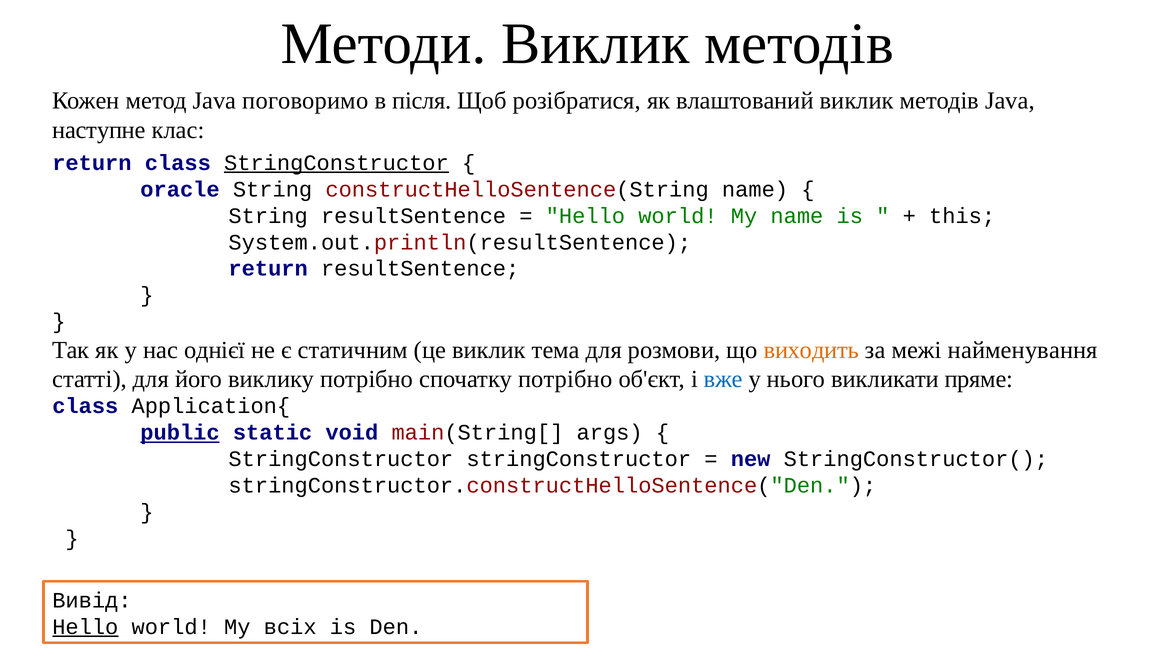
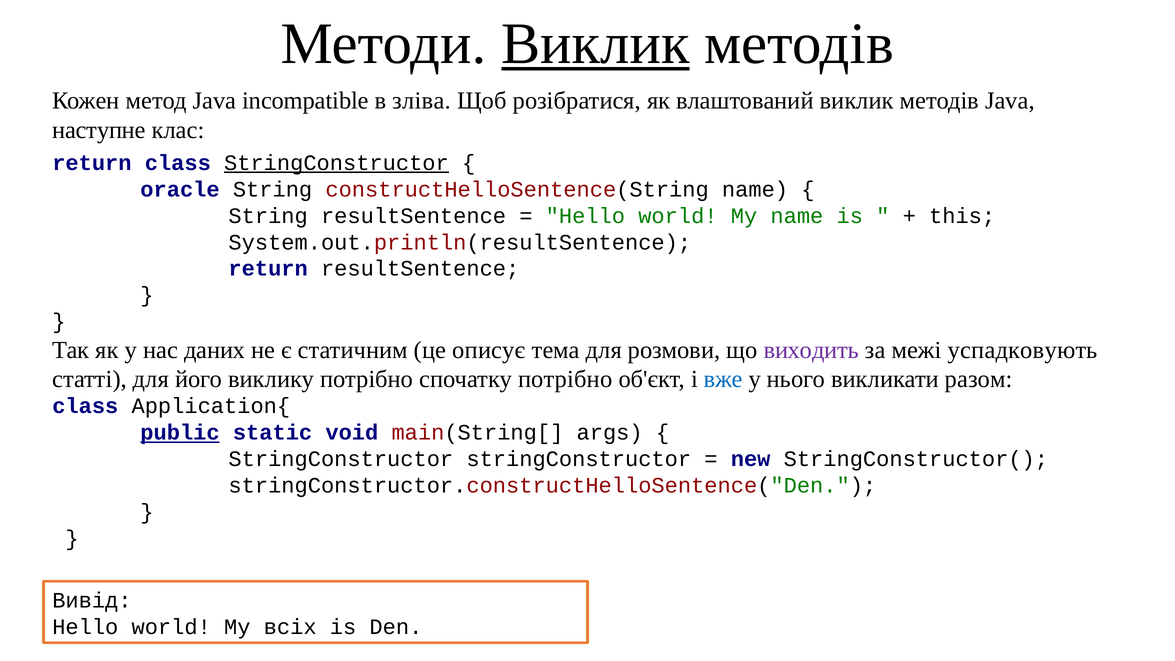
Виклик underline: none -> present (595, 44)
поговоримо: поговоримо -> incompatible (305, 101)
після: після -> зліва (422, 101)
однієї: однієї -> даних (215, 350)
це виклик: виклик -> описує (489, 350)
виходить colour: orange -> purple (811, 350)
найменування: найменування -> успадковують (1023, 350)
пряме: пряме -> разом (979, 379)
Hello underline: present -> none (85, 627)
